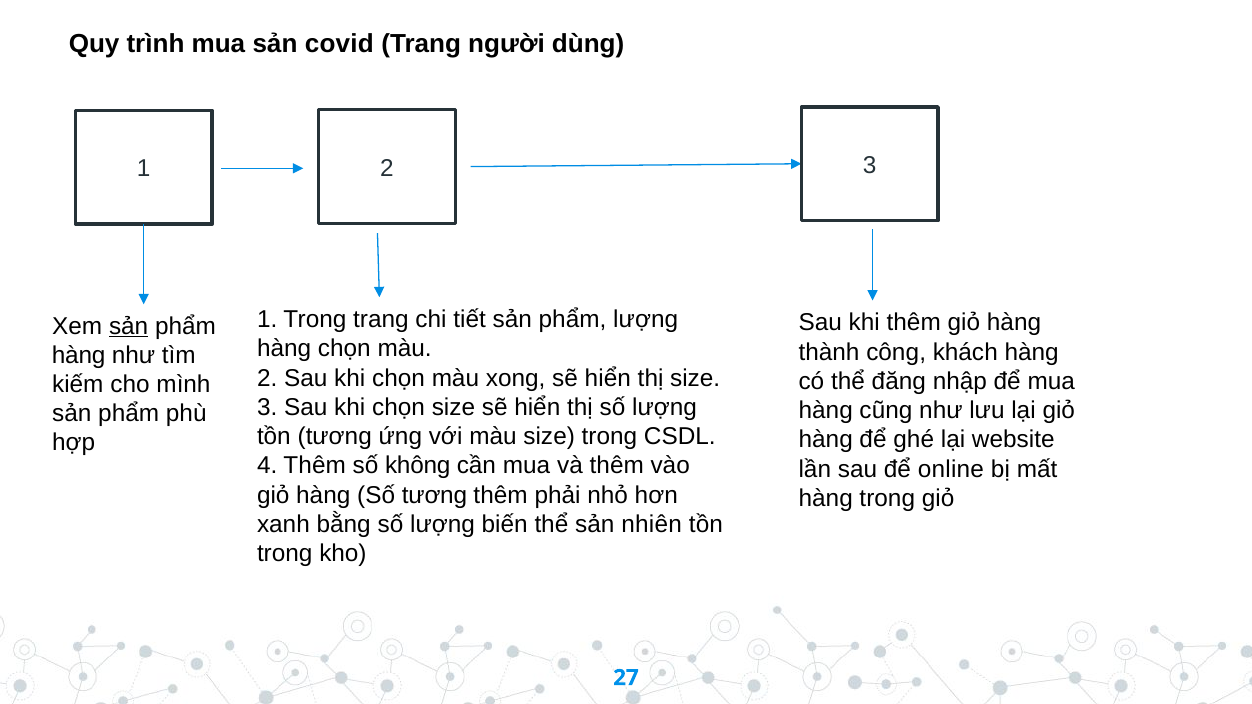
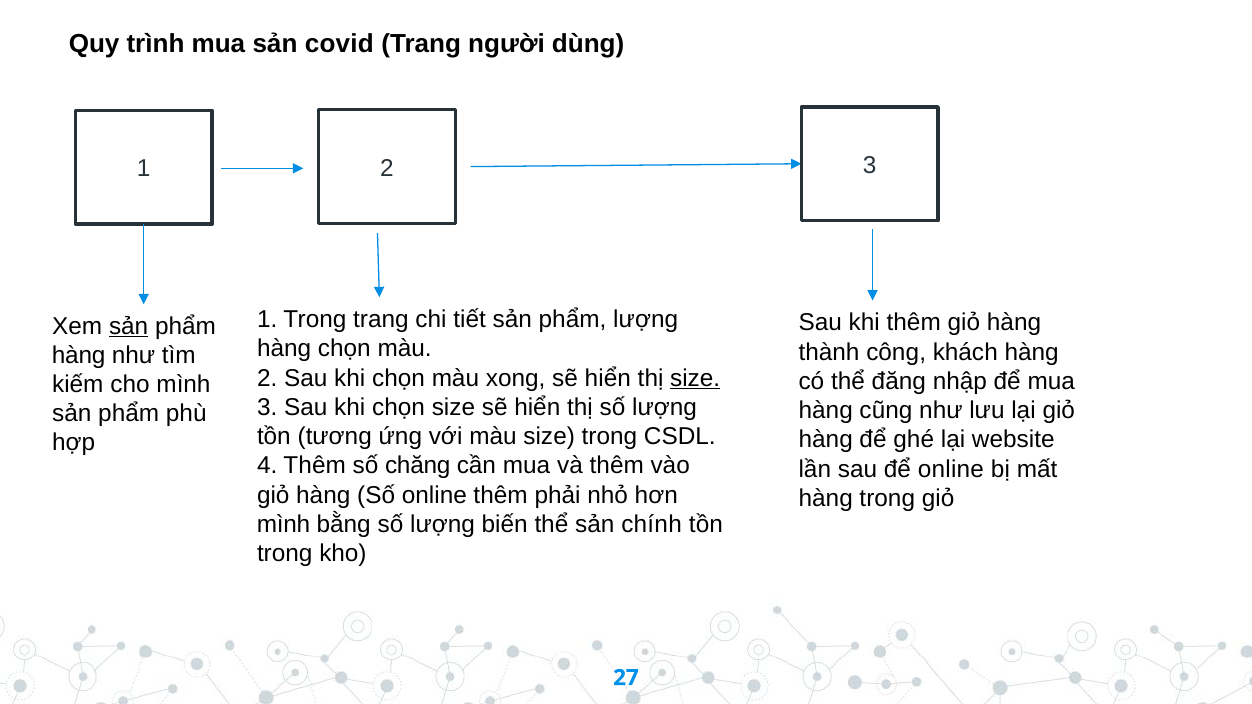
size underline: none -> present (695, 378)
không: không -> chăng (418, 466)
Số tương: tương -> online (434, 495)
xanh: xanh -> mình (284, 524)
nhiên: nhiên -> chính (652, 524)
